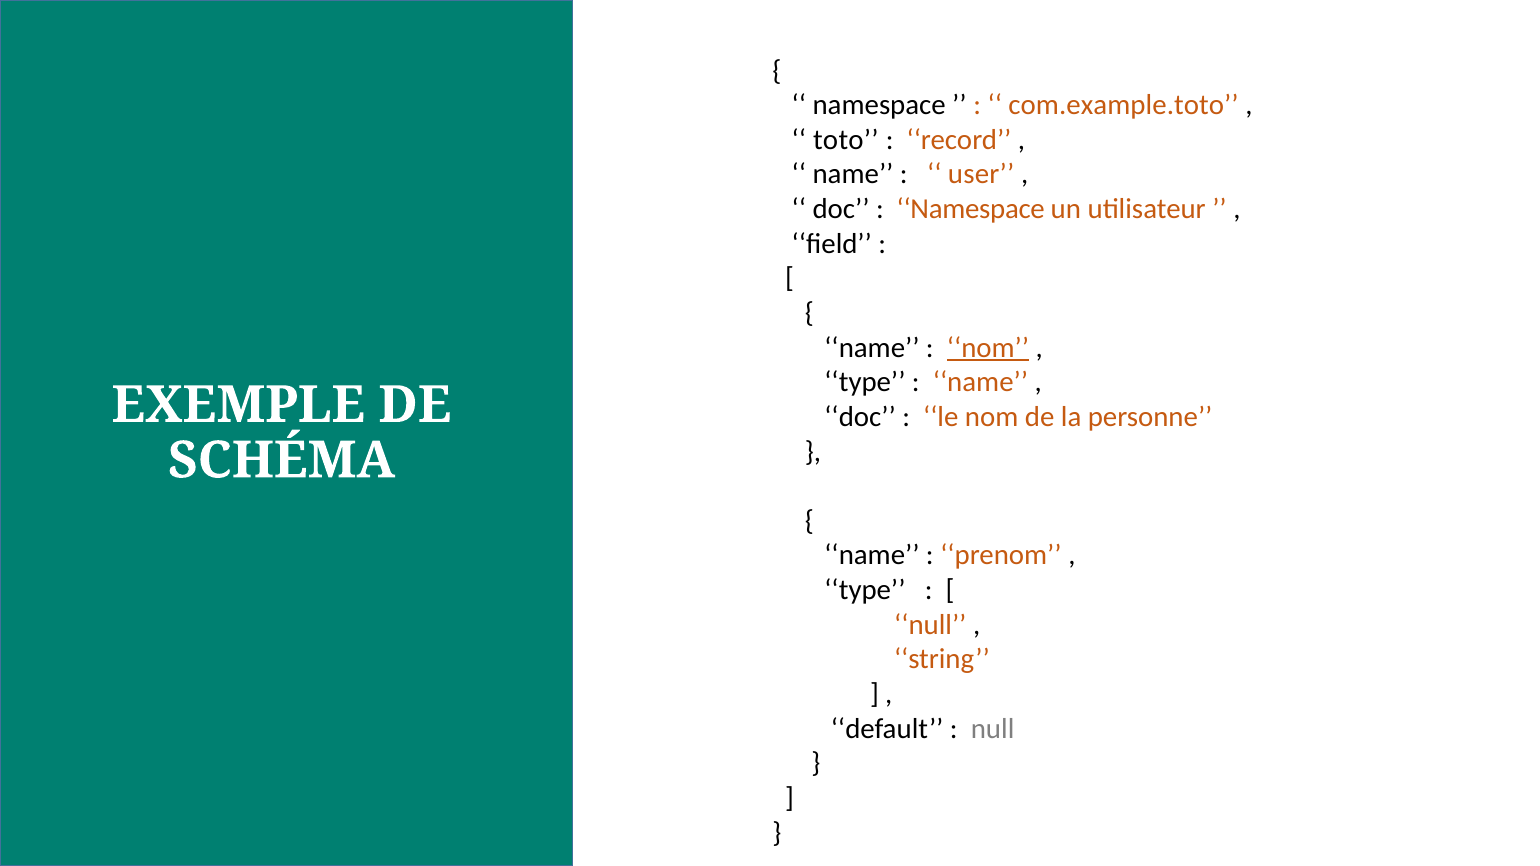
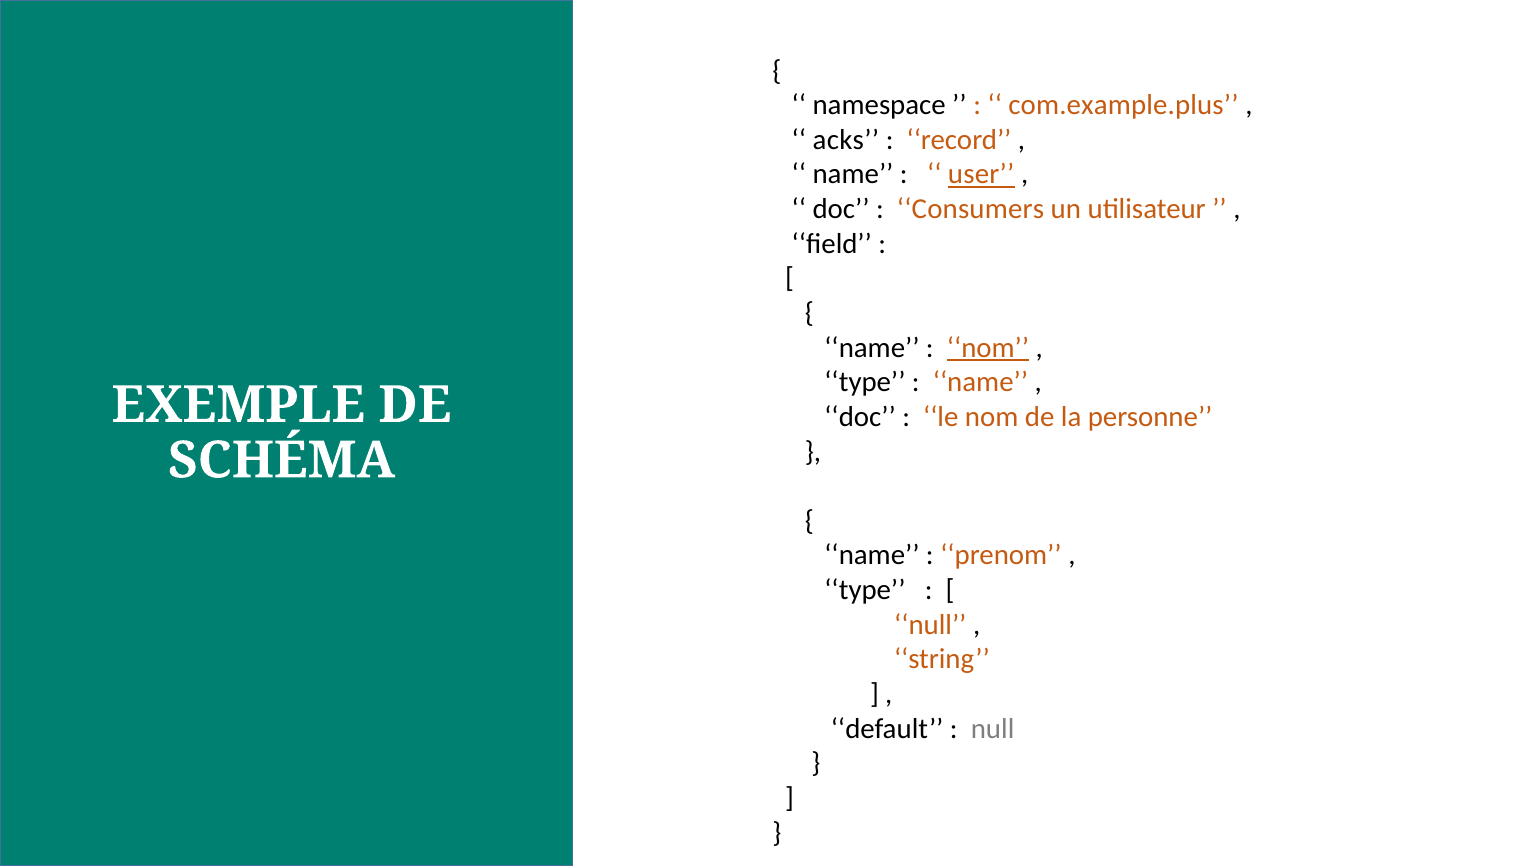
com.example.toto: com.example.toto -> com.example.plus (1123, 105)
toto: toto -> acks (846, 140)
user underline: none -> present (981, 174)
Namespace: Namespace -> Consumers (971, 209)
